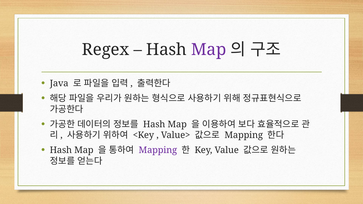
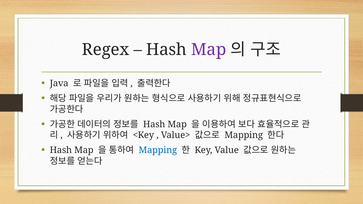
Mapping colour: purple -> blue (158, 150)
